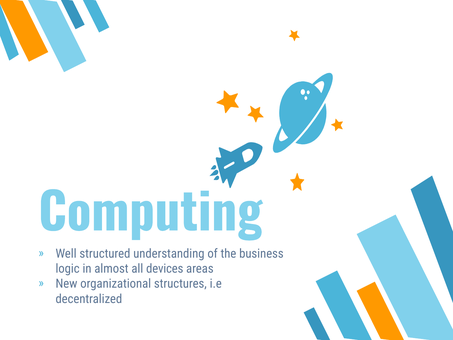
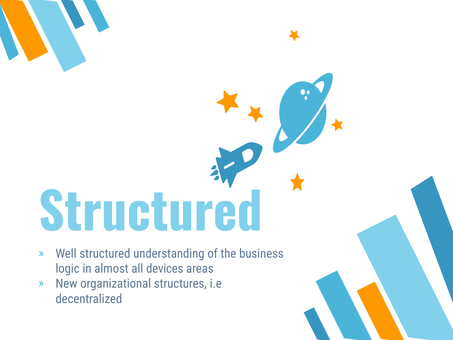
Computing: Computing -> Structured (150, 214)
